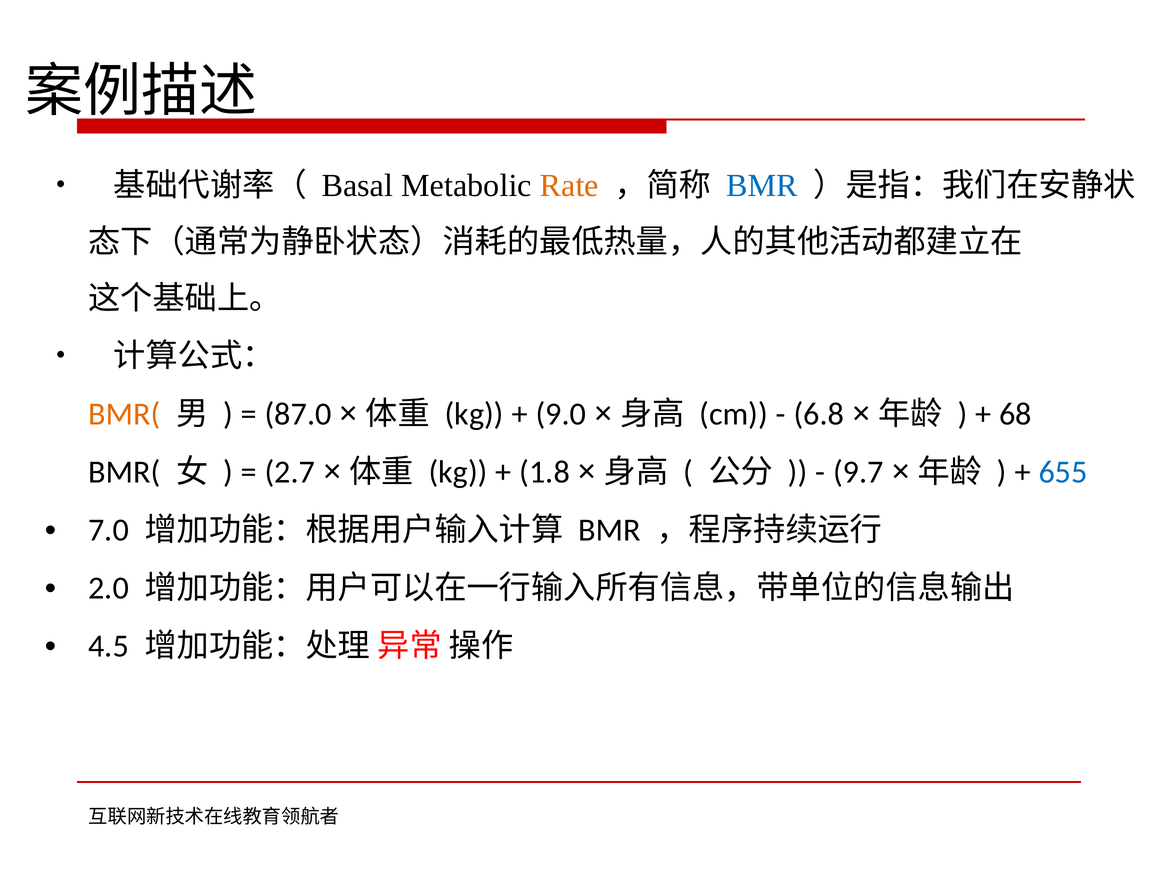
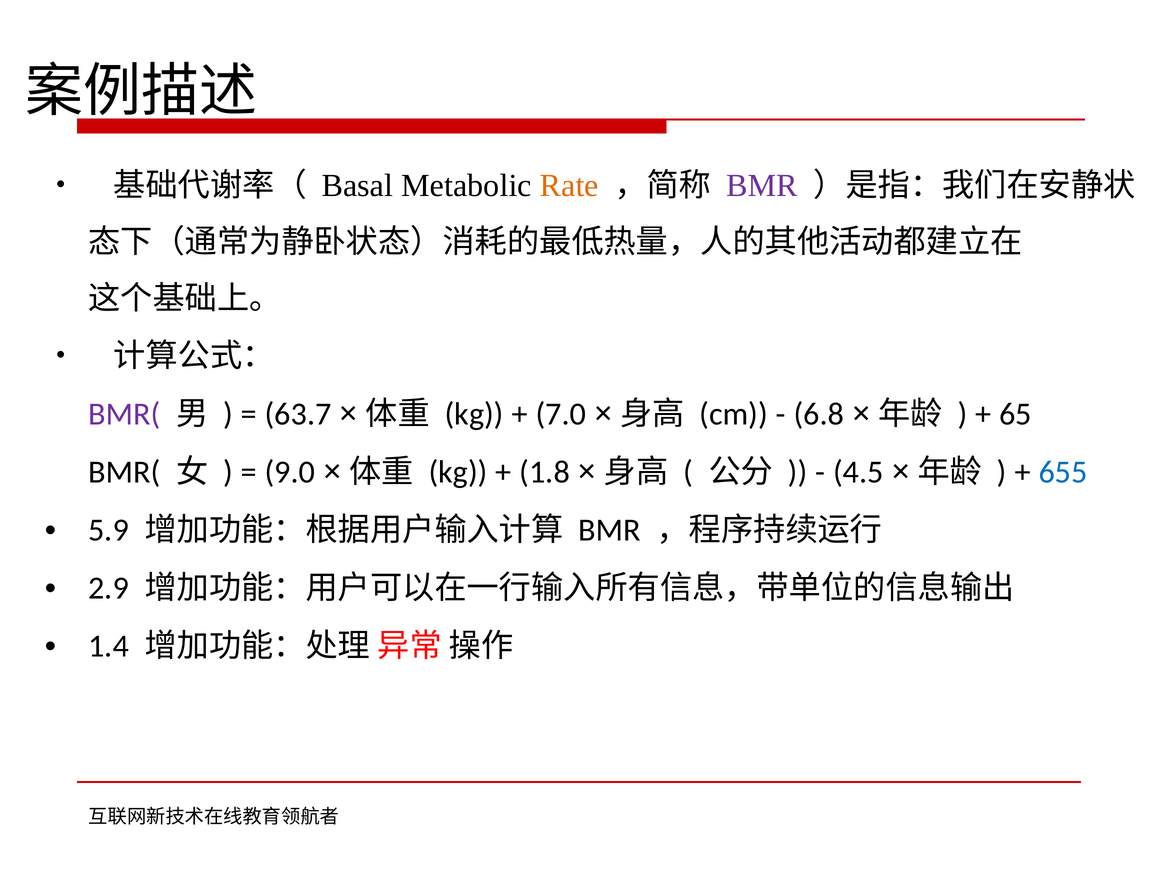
BMR colour: blue -> purple (762, 186)
BMR( colour: orange -> purple (124, 414)
87.0: 87.0 -> 63.7 (298, 414)
9.0: 9.0 -> 7.0 (561, 414)
68: 68 -> 65 (1015, 414)
2.7: 2.7 -> 9.0 (290, 472)
9.7: 9.7 -> 4.5 (858, 472)
7.0: 7.0 -> 5.9 (109, 530)
2.0: 2.0 -> 2.9 (109, 588)
4.5: 4.5 -> 1.4 (109, 646)
